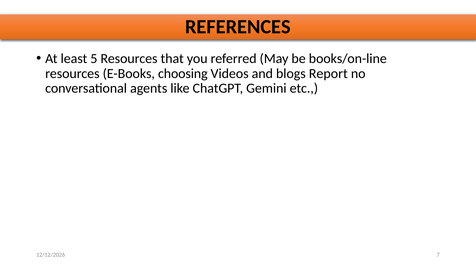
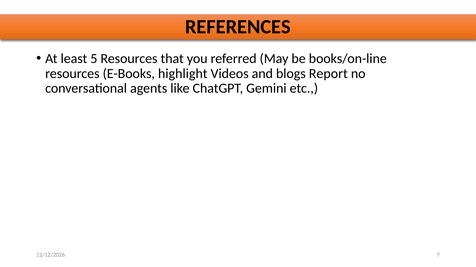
choosing: choosing -> highlight (183, 74)
